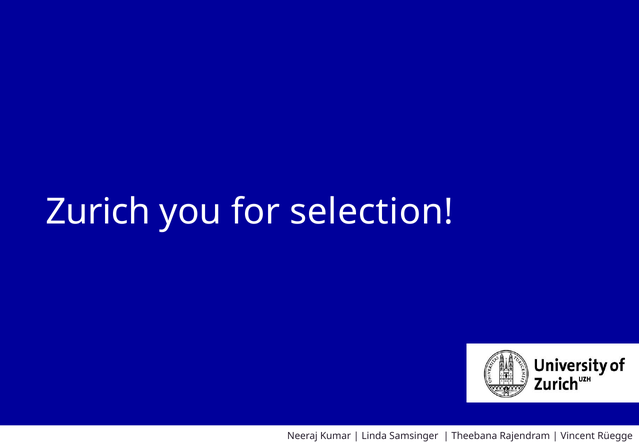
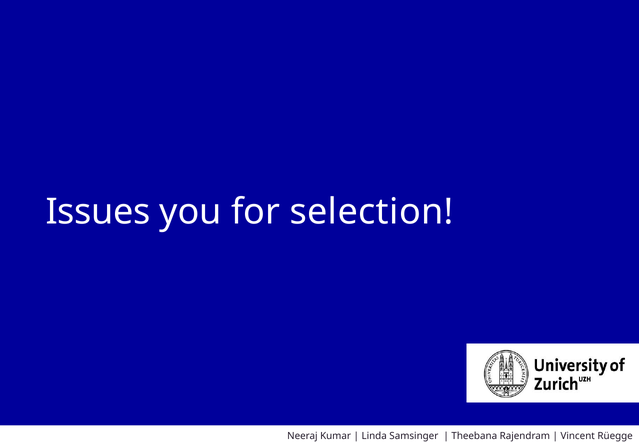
Zurich: Zurich -> Issues (98, 212)
